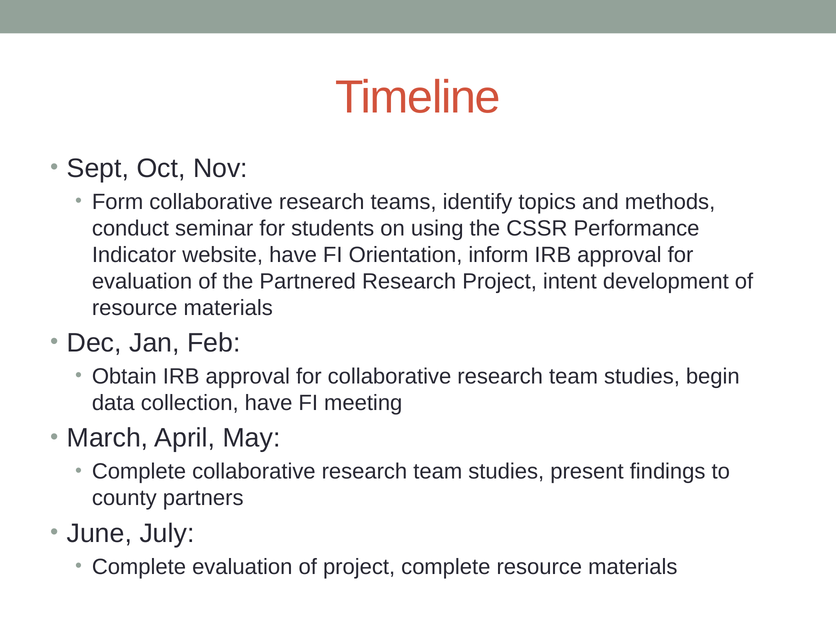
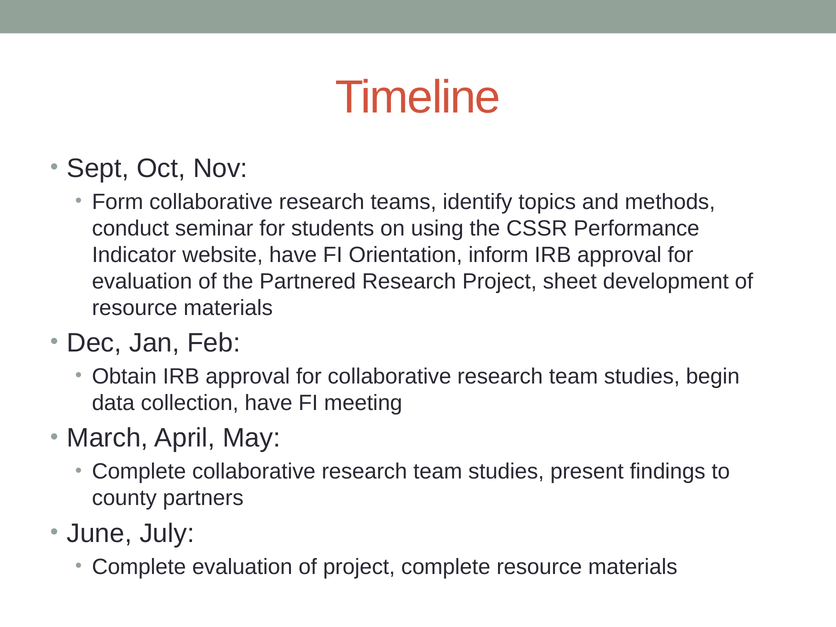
intent: intent -> sheet (570, 281)
